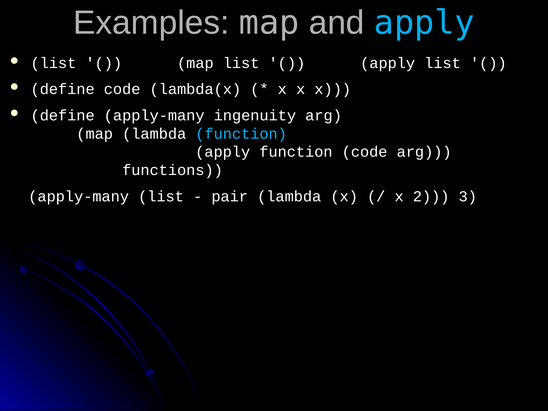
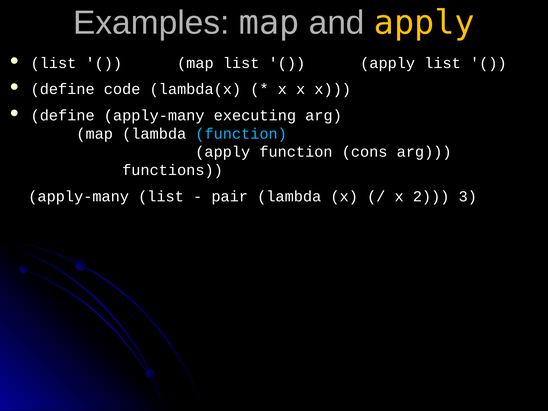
apply colour: light blue -> yellow (424, 23)
ingenuity: ingenuity -> executing (255, 115)
function code: code -> cons (365, 152)
